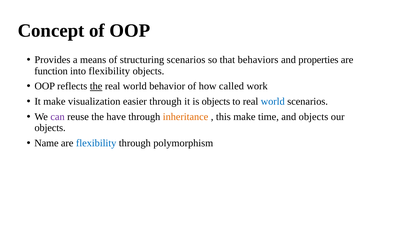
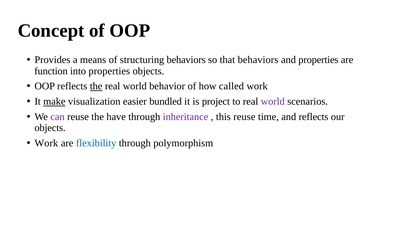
structuring scenarios: scenarios -> behaviors (186, 60)
into flexibility: flexibility -> properties (109, 71)
make underline: none -> present (54, 102)
easier through: through -> bundled (166, 102)
is objects: objects -> project (216, 102)
world colour: blue -> purple (273, 102)
inheritance colour: orange -> purple (186, 117)
this make: make -> reuse (244, 117)
and objects: objects -> reflects (314, 117)
Name: Name -> Work (46, 144)
